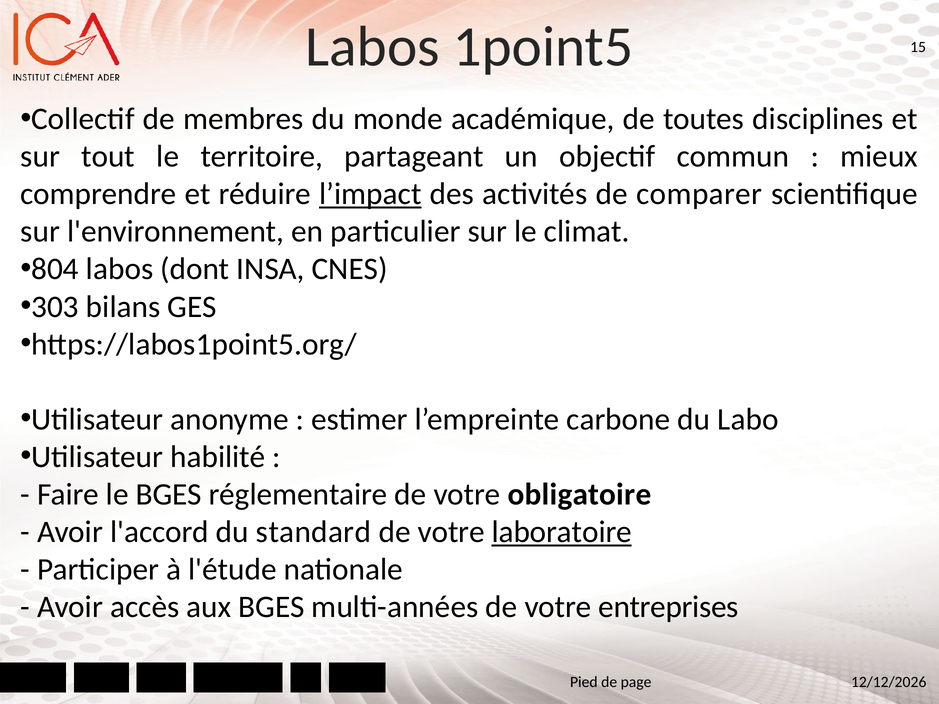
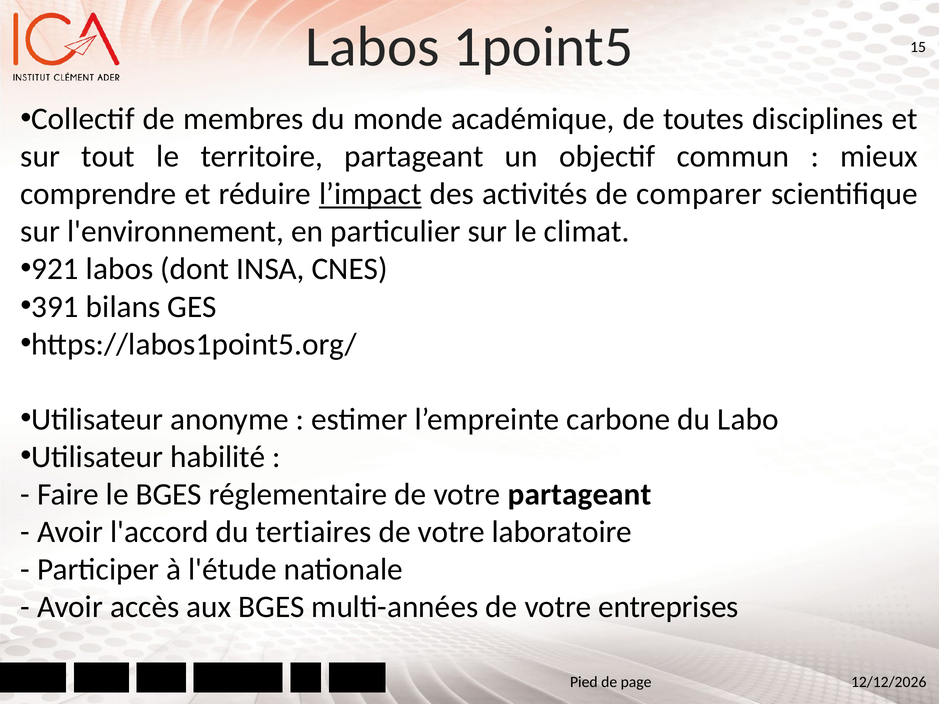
804: 804 -> 921 (55, 269)
303: 303 -> 391 (55, 307)
votre obligatoire: obligatoire -> partageant (580, 495)
standard: standard -> tertiaires (314, 532)
laboratoire underline: present -> none (562, 532)
